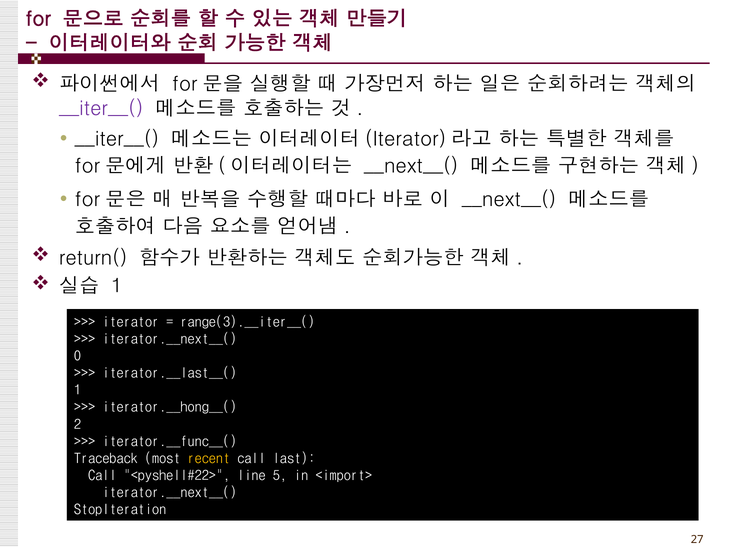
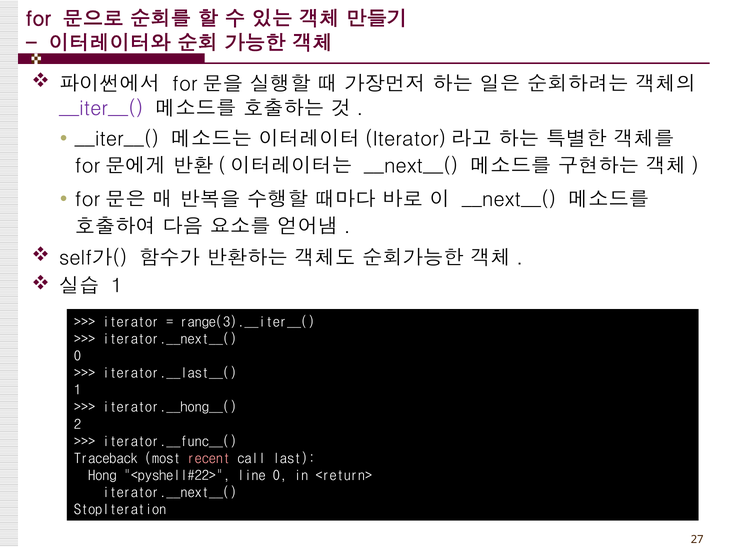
return(: return( -> self가( (93, 258)
recent colour: yellow -> pink (209, 458)
Call: Call -> Hong (102, 475)
line 5: 5 -> 0 (280, 475)
<import>: <import> -> <return> (344, 475)
